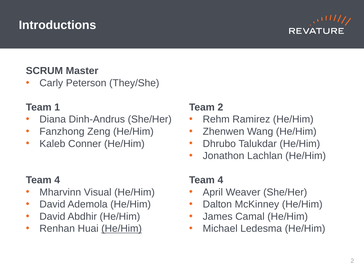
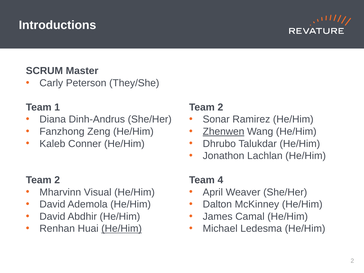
Rehm: Rehm -> Sonar (216, 119)
Zhenwen underline: none -> present (224, 132)
4: 4 -> 2 (57, 180)
